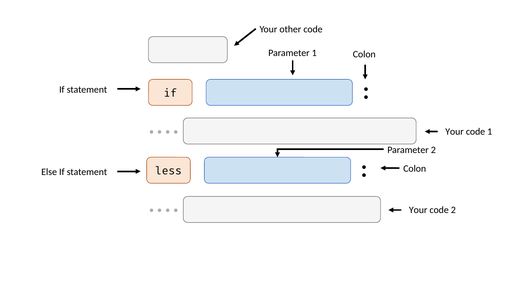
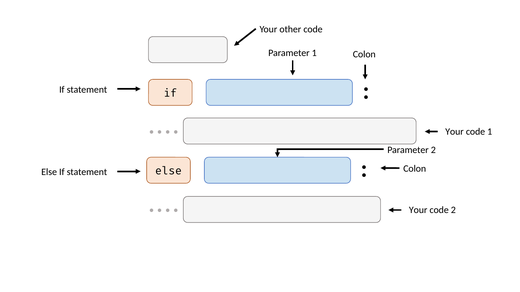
less: less -> else (168, 171)
